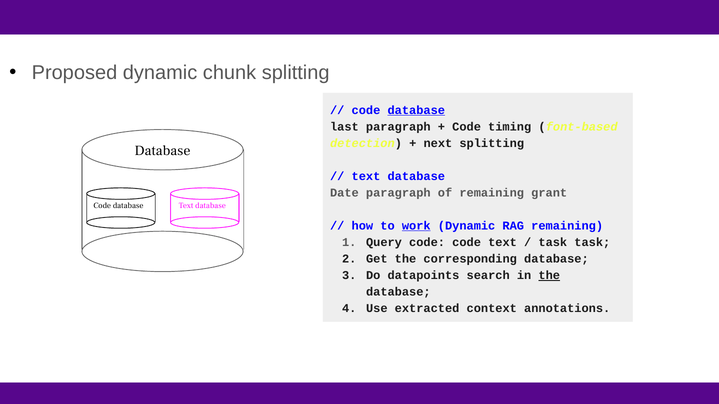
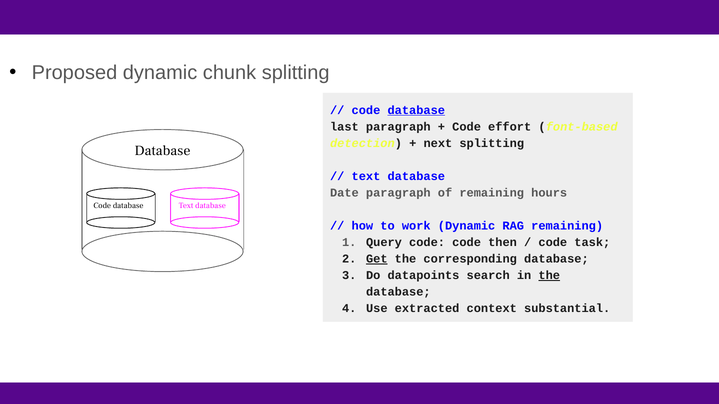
timing: timing -> effort (510, 127)
grant: grant -> hours (549, 193)
work underline: present -> none (416, 226)
code text: text -> then (503, 243)
task: task -> code (553, 243)
Get underline: none -> present (377, 259)
annotations: annotations -> substantial (567, 309)
